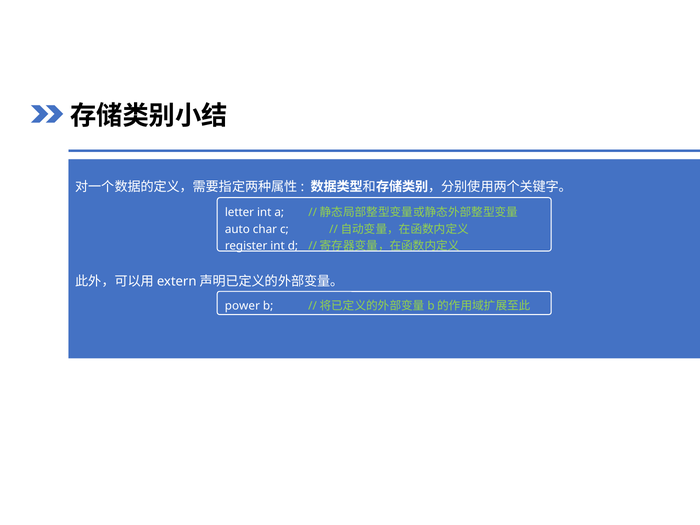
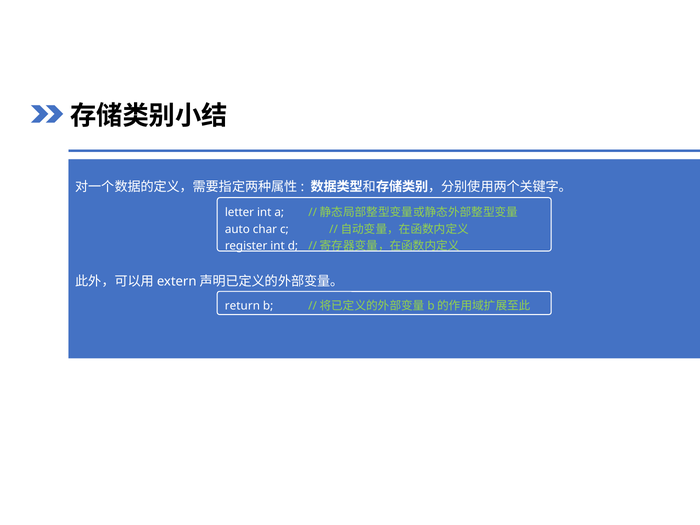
power: power -> return (242, 306)
